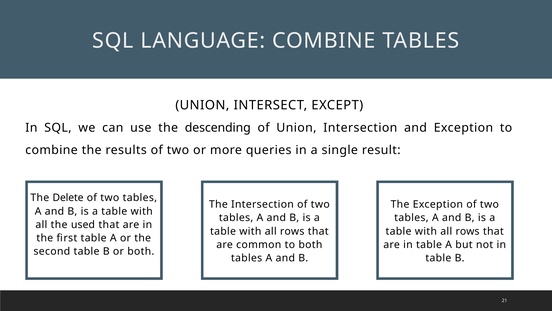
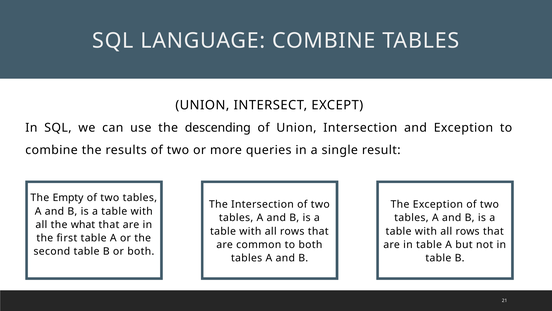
Delete: Delete -> Empty (68, 198)
used: used -> what (83, 224)
